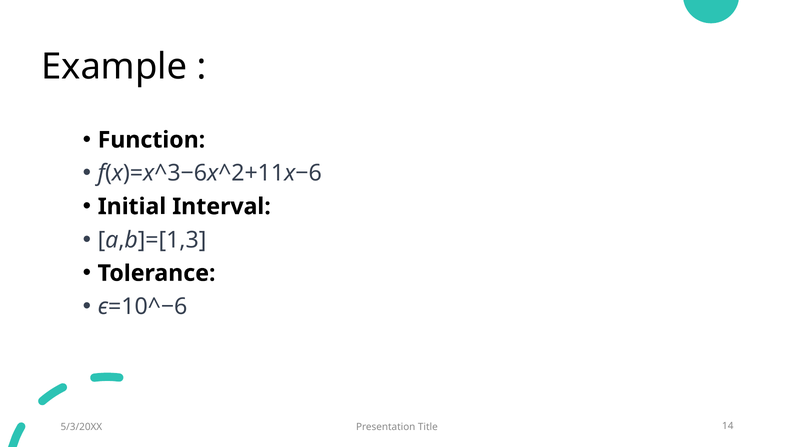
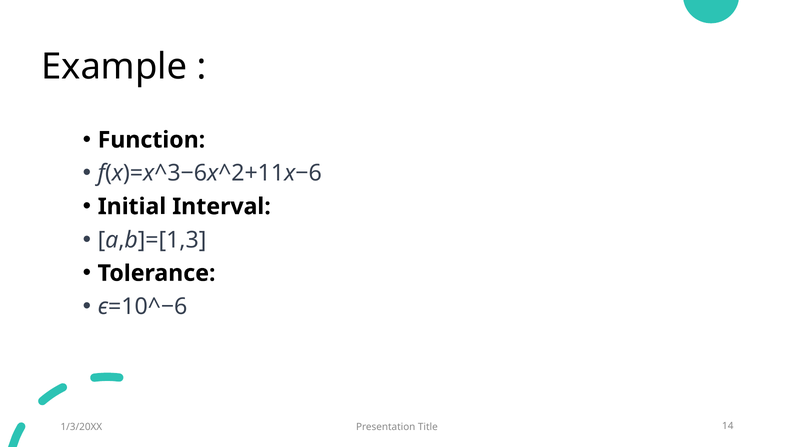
5/3/20XX: 5/3/20XX -> 1/3/20XX (81, 427)
